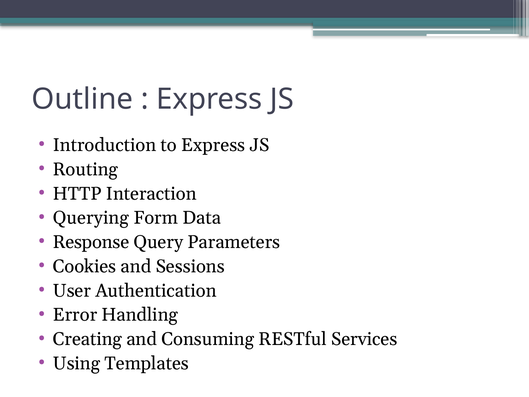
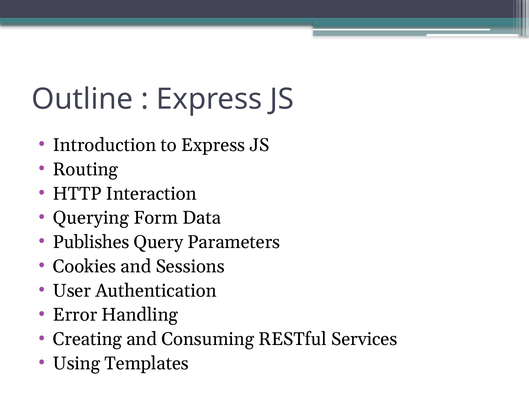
Response: Response -> Publishes (91, 242)
